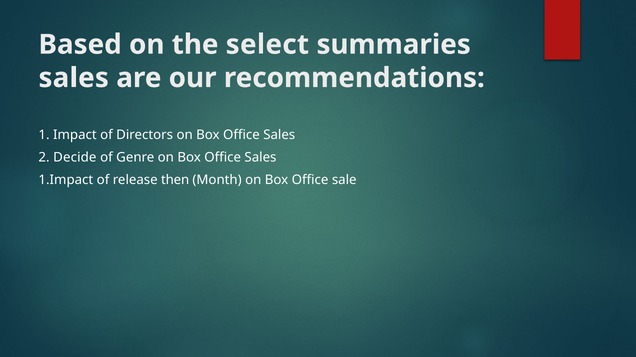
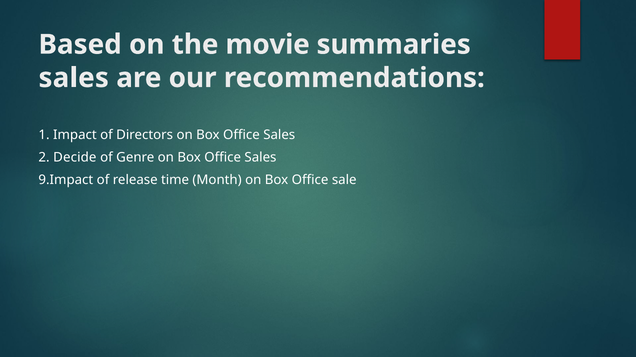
select: select -> movie (268, 45)
1.Impact: 1.Impact -> 9.Impact (66, 180)
then: then -> time (175, 180)
